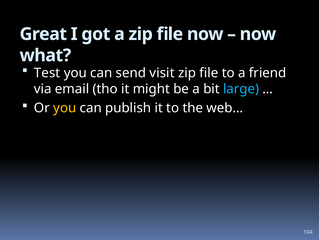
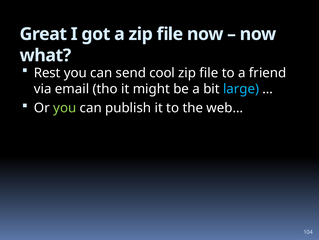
Test: Test -> Rest (47, 73)
visit: visit -> cool (162, 73)
you colour: yellow -> light green (65, 108)
